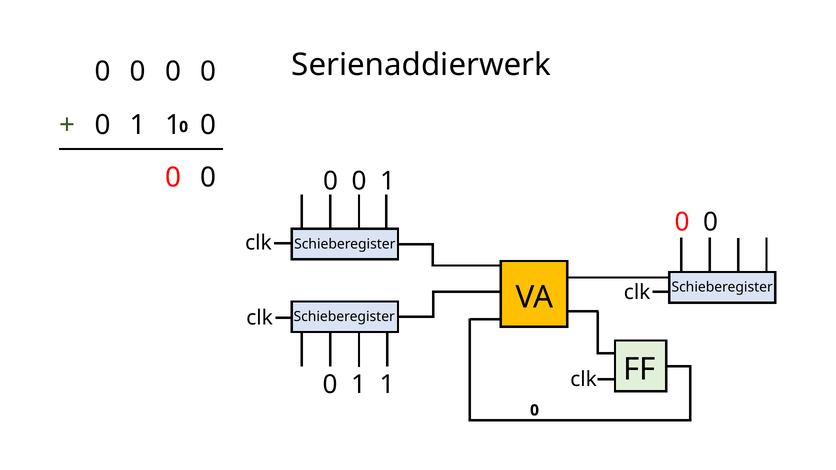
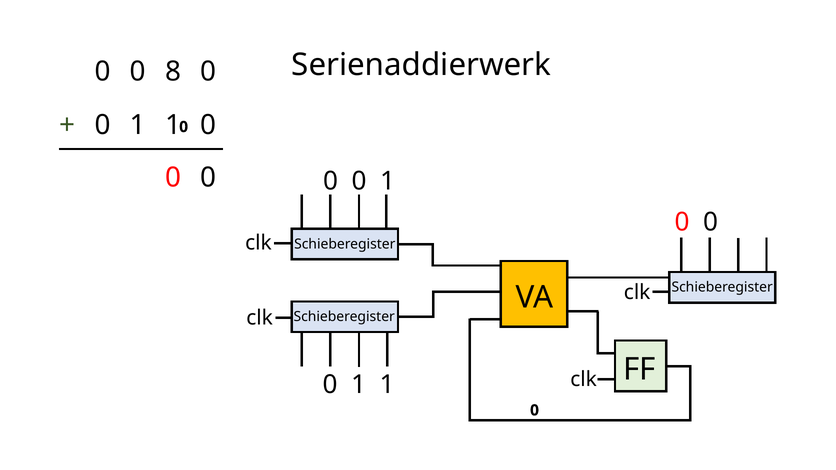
0: 0 -> 8 (173, 72)
